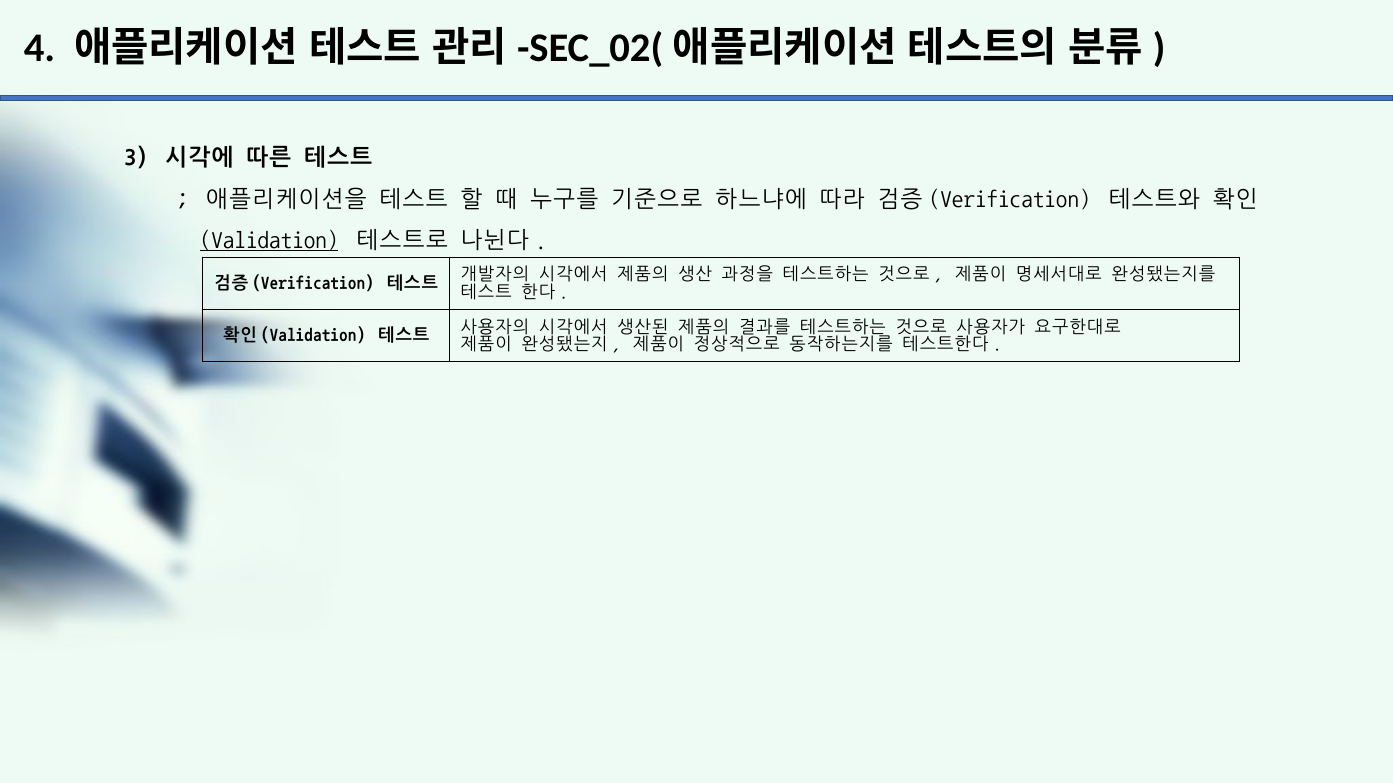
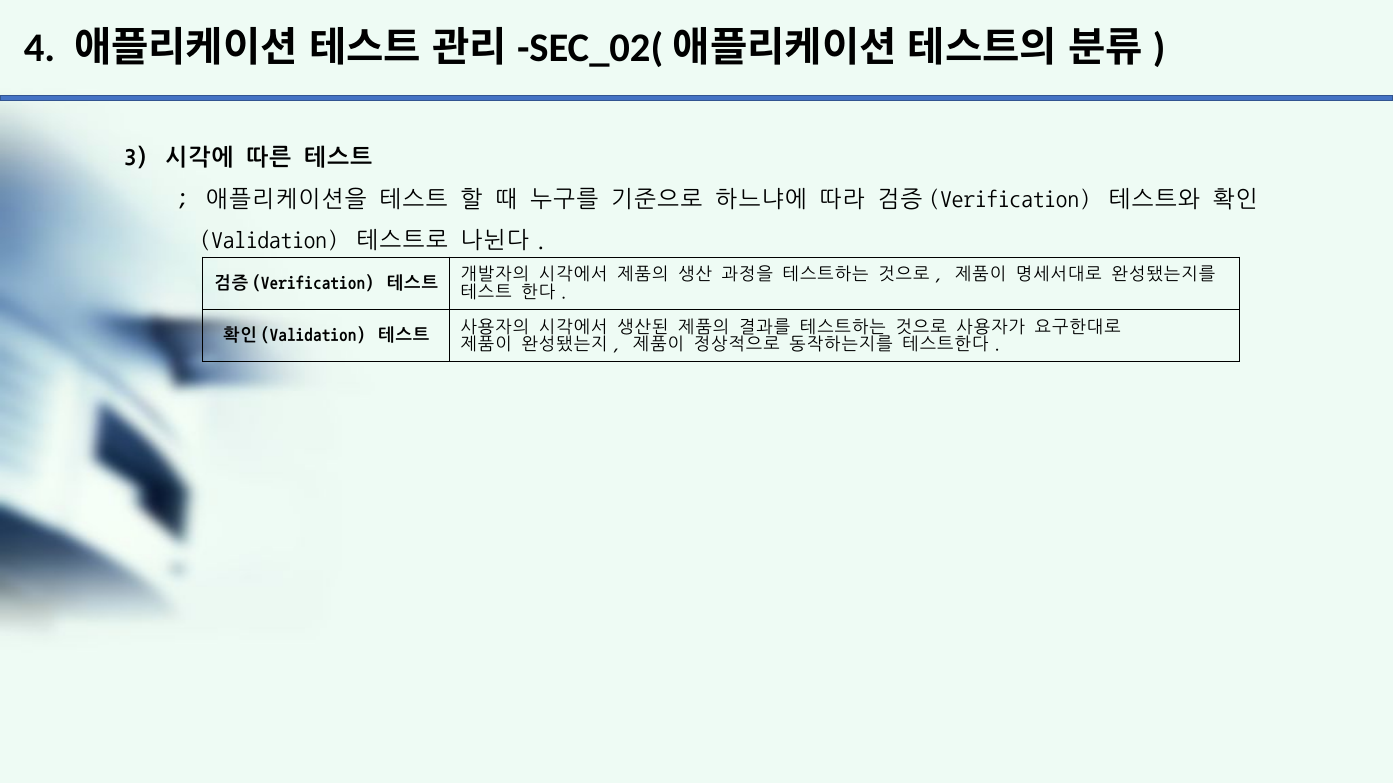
Validation underline: present -> none (269, 240)
